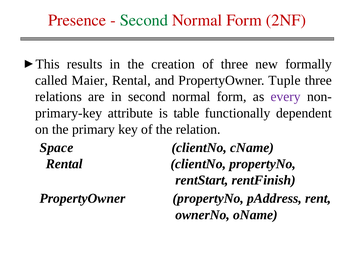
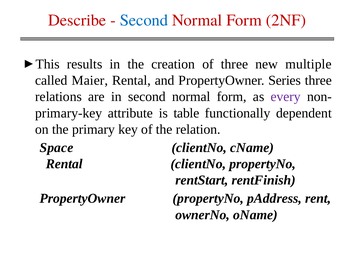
Presence: Presence -> Describe (77, 20)
Second colour: green -> blue (144, 20)
formally: formally -> multiple (309, 64)
Tuple: Tuple -> Series (285, 80)
